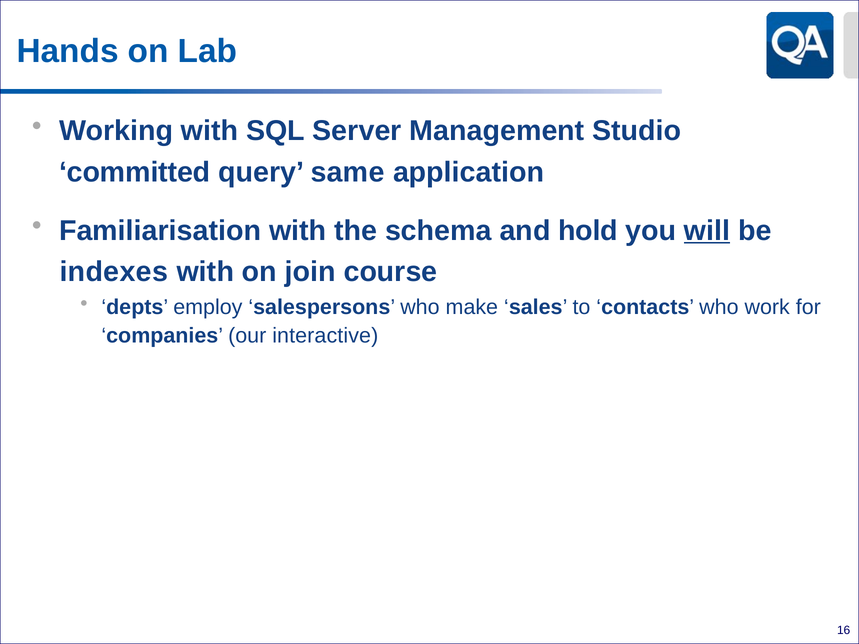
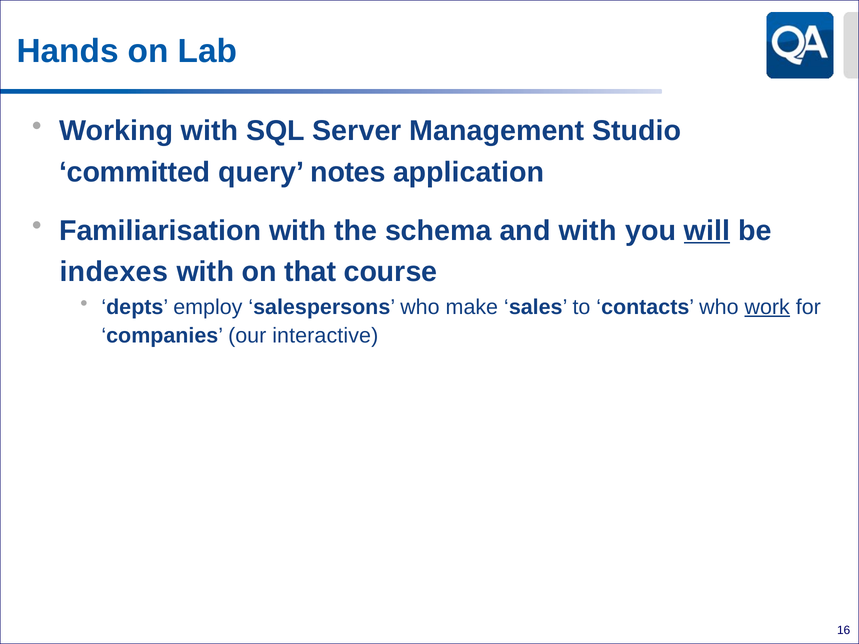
same: same -> notes (348, 172)
and hold: hold -> with (588, 231)
join: join -> that (310, 272)
work underline: none -> present (767, 307)
